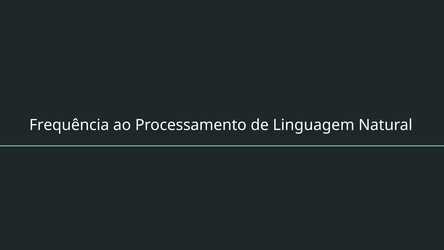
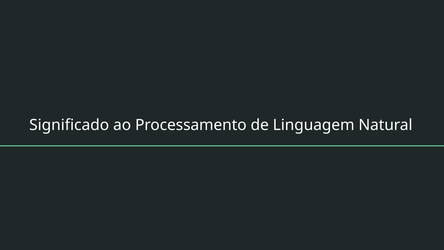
Frequência: Frequência -> Significado (69, 125)
